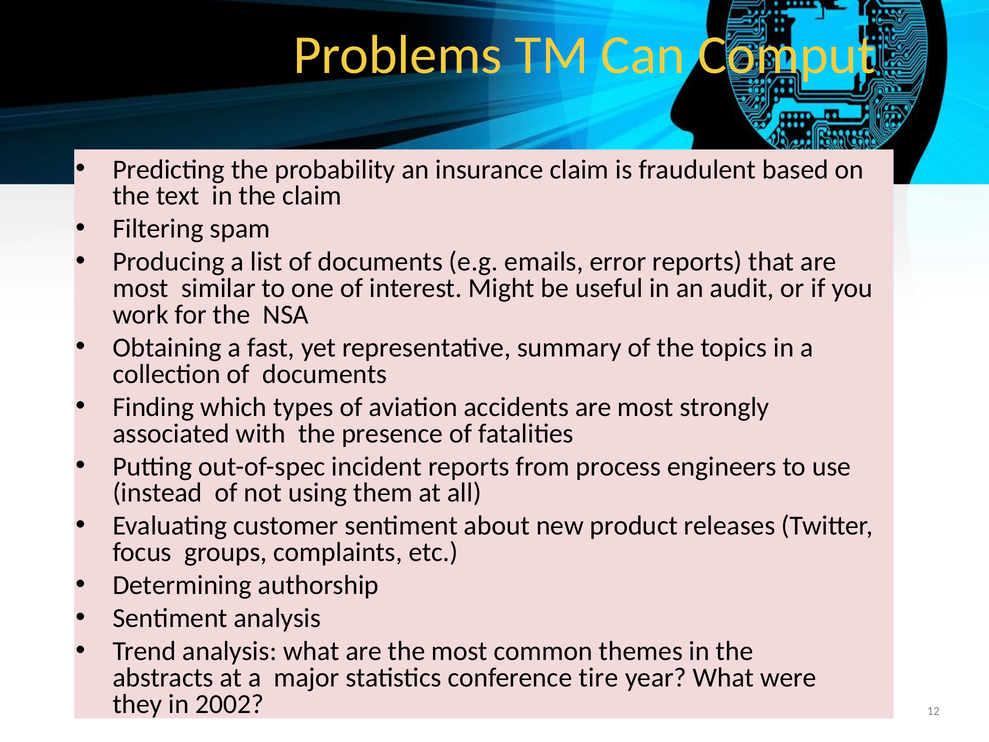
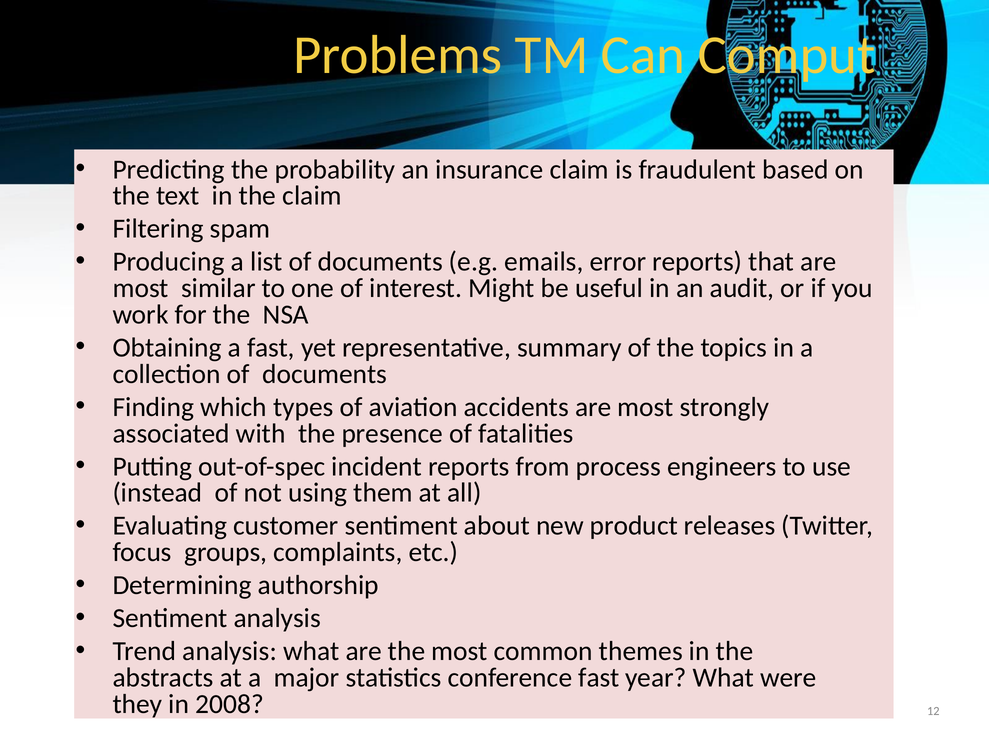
conference tire: tire -> fast (599, 677)
2002: 2002 -> 2008 (230, 704)
